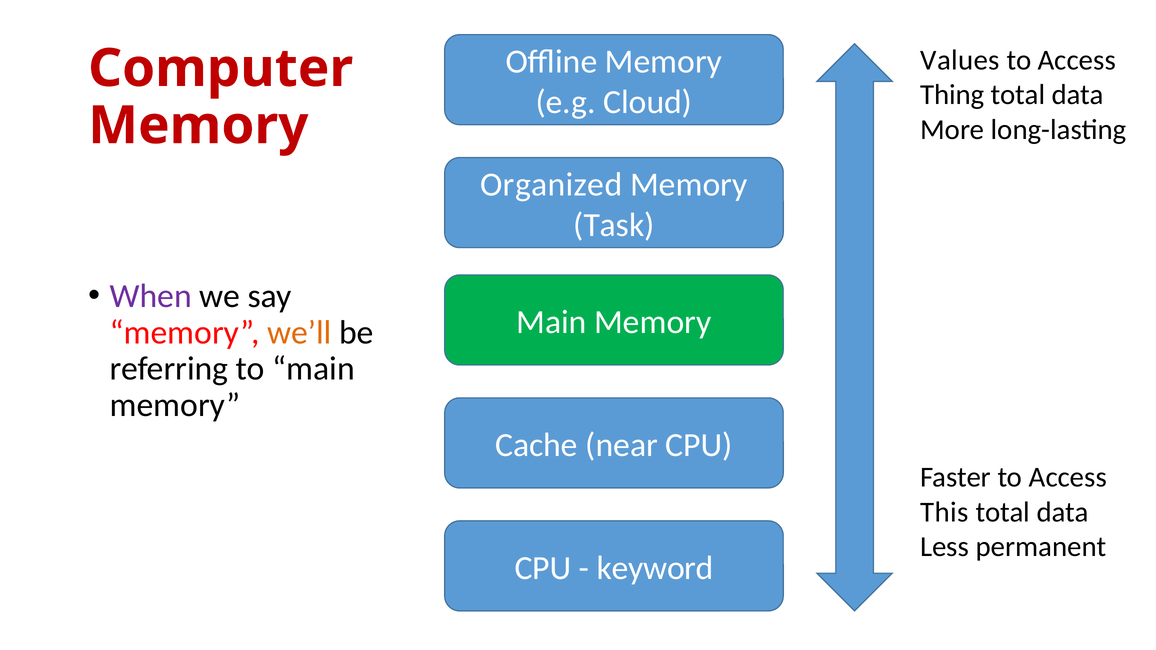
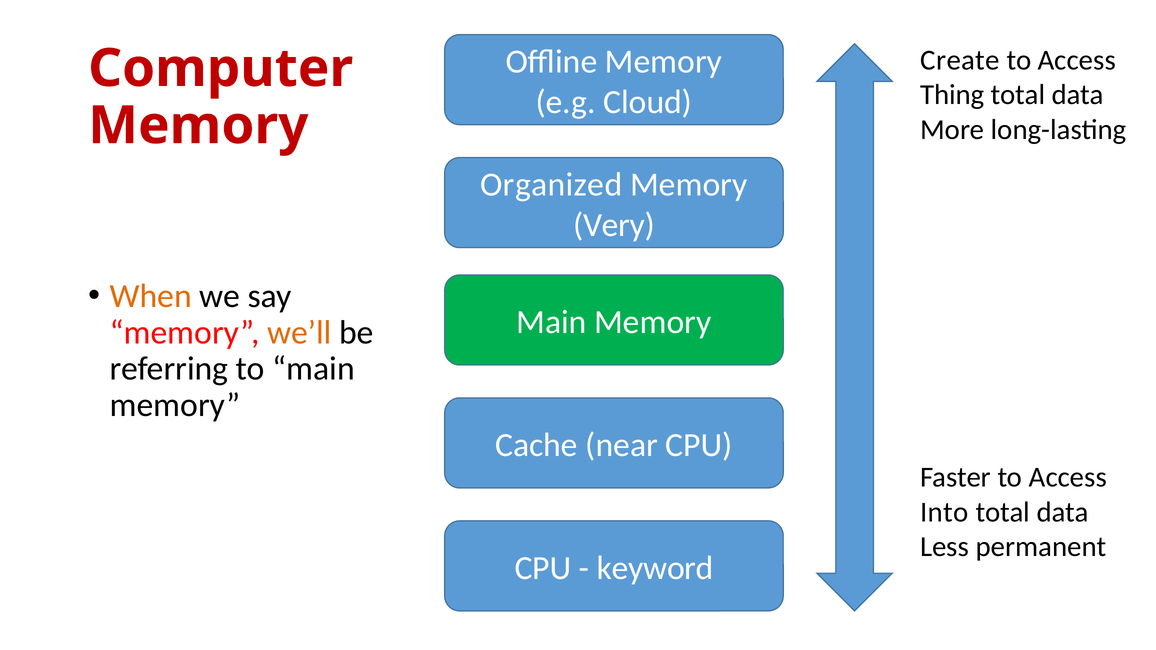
Values: Values -> Create (960, 60)
Task: Task -> Very (614, 225)
When colour: purple -> orange (151, 296)
This: This -> Into (944, 512)
